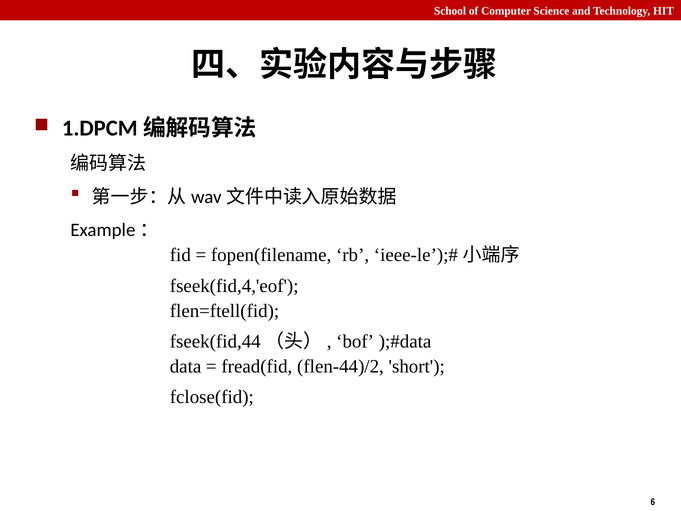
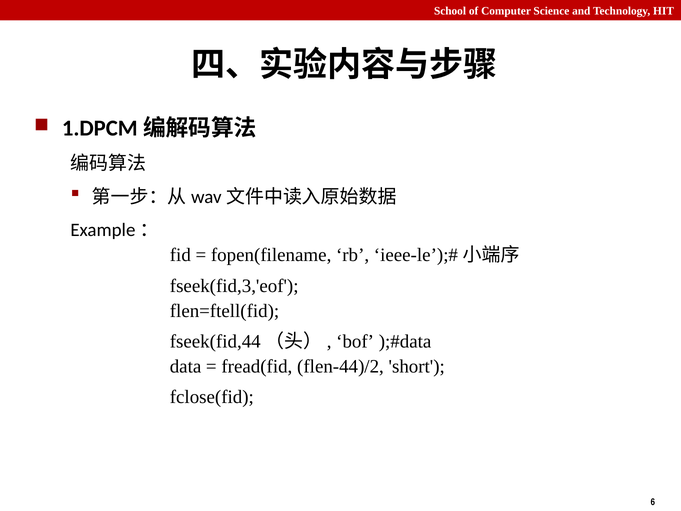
fseek(fid,4,'eof: fseek(fid,4,'eof -> fseek(fid,3,'eof (234, 286)
